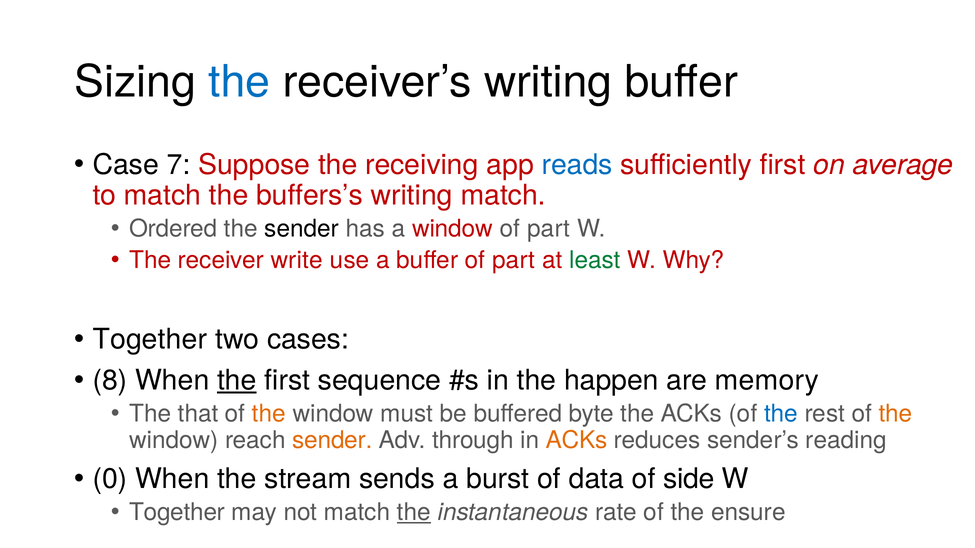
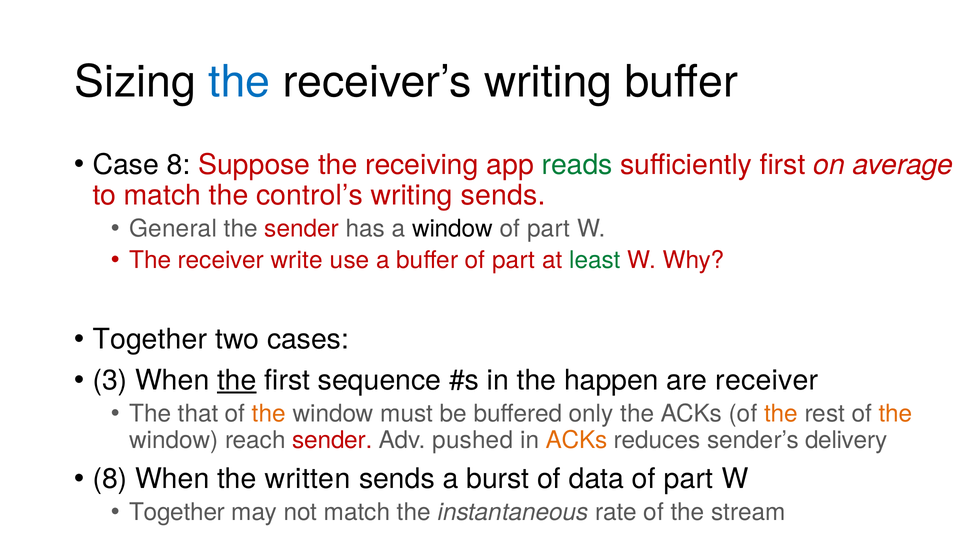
Case 7: 7 -> 8 (179, 165)
reads colour: blue -> green (577, 165)
buffers’s: buffers’s -> control’s (309, 195)
writing match: match -> sends (503, 195)
Ordered: Ordered -> General (173, 229)
sender colour: black -> red (302, 229)
window colour: red -> black (453, 229)
8: 8 -> 3 (110, 381)
are memory: memory -> receiver (767, 381)
byte: byte -> only (591, 414)
the colour: blue -> orange (781, 414)
sender colour: orange -> red (332, 441)
through: through -> pushed (473, 441)
reading: reading -> delivery (846, 441)
0: 0 -> 8 (110, 479)
stream: stream -> written (308, 479)
data of side: side -> part (688, 479)
the underline: present -> none (414, 513)
ensure: ensure -> stream (748, 513)
